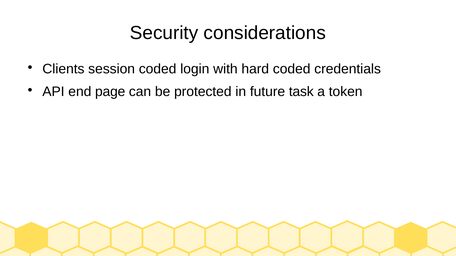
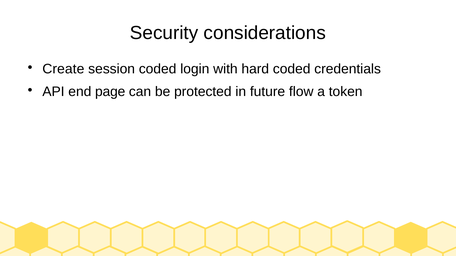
Clients: Clients -> Create (63, 69)
task: task -> flow (301, 92)
